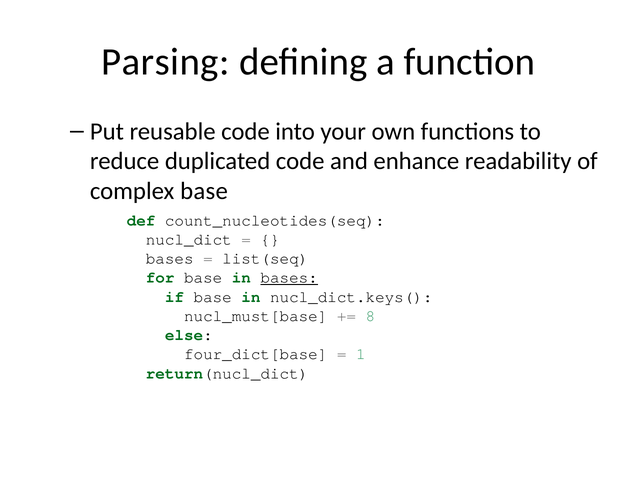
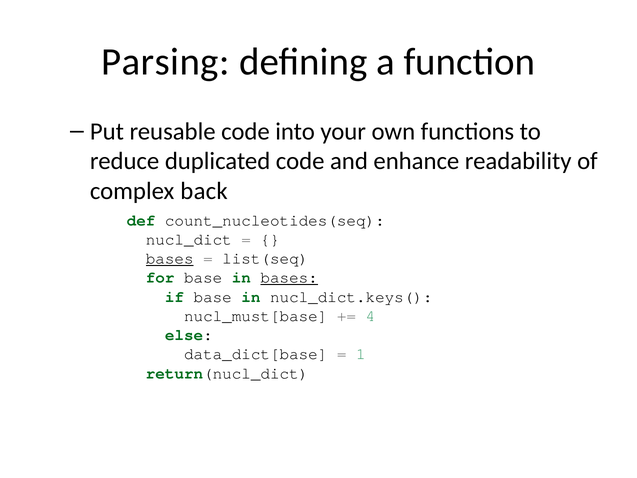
complex base: base -> back (204, 191)
bases underline: none -> present (170, 258)
8: 8 -> 4 (370, 316)
four_dict[base: four_dict[base -> data_dict[base (256, 354)
